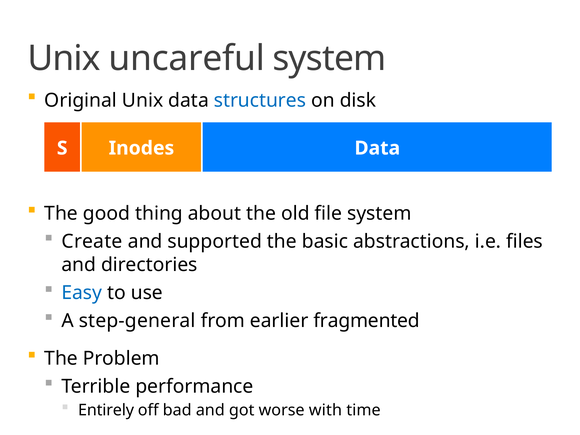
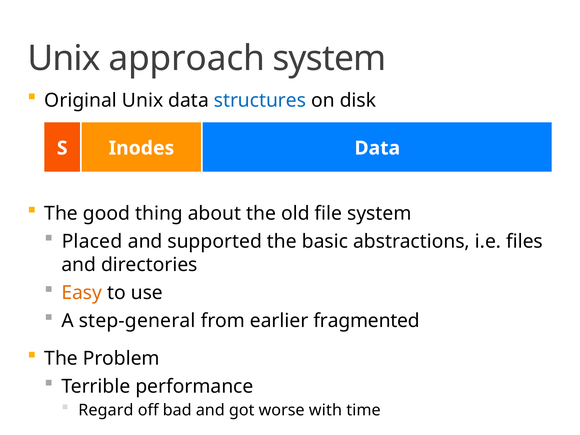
uncareful: uncareful -> approach (187, 58)
Create: Create -> Placed (92, 242)
Easy colour: blue -> orange (82, 293)
Entirely: Entirely -> Regard (106, 410)
